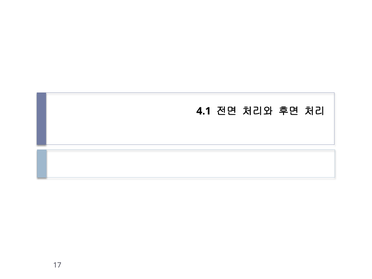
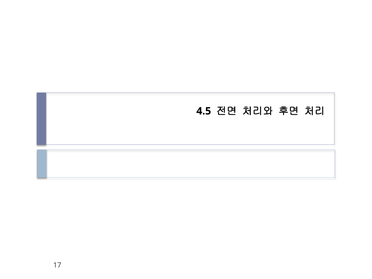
4.1: 4.1 -> 4.5 (204, 111)
